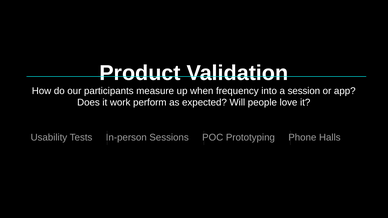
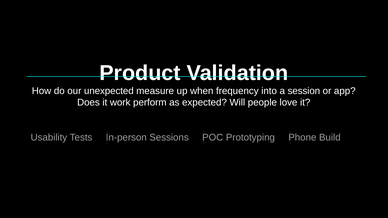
participants: participants -> unexpected (109, 91)
Halls: Halls -> Build (330, 138)
